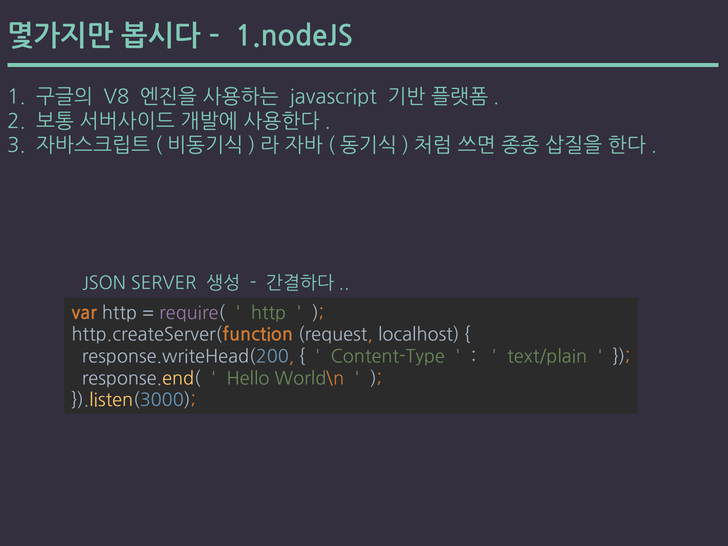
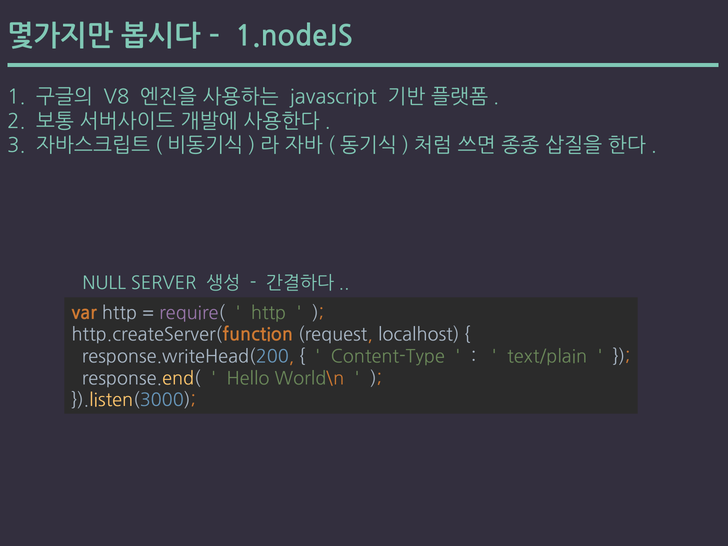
JSON: JSON -> NULL (104, 283)
